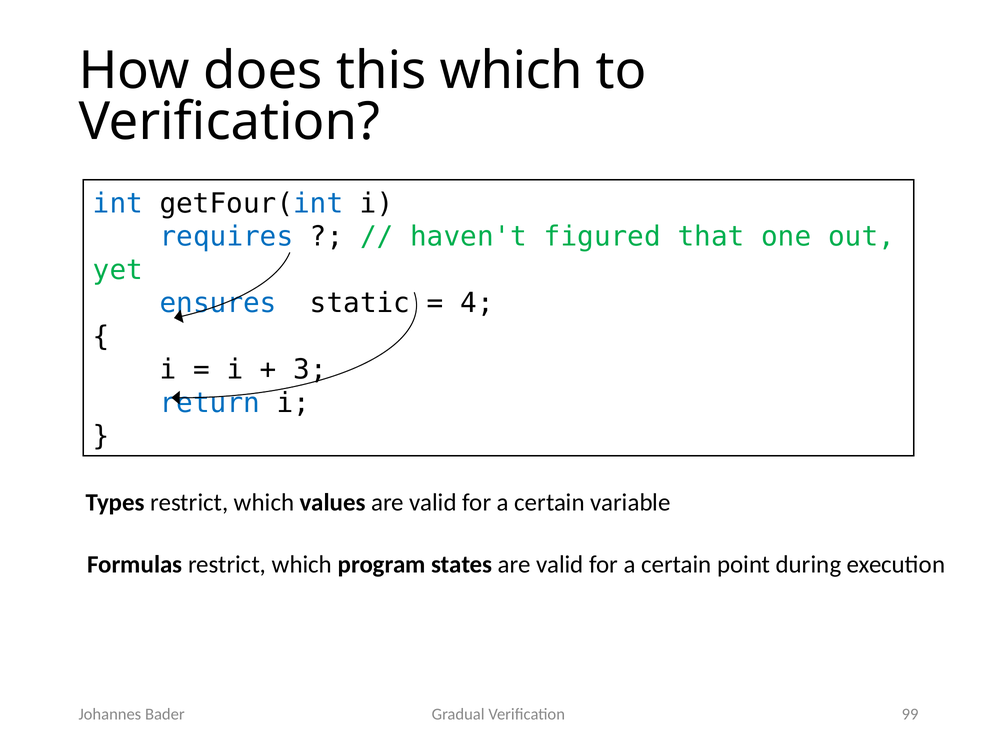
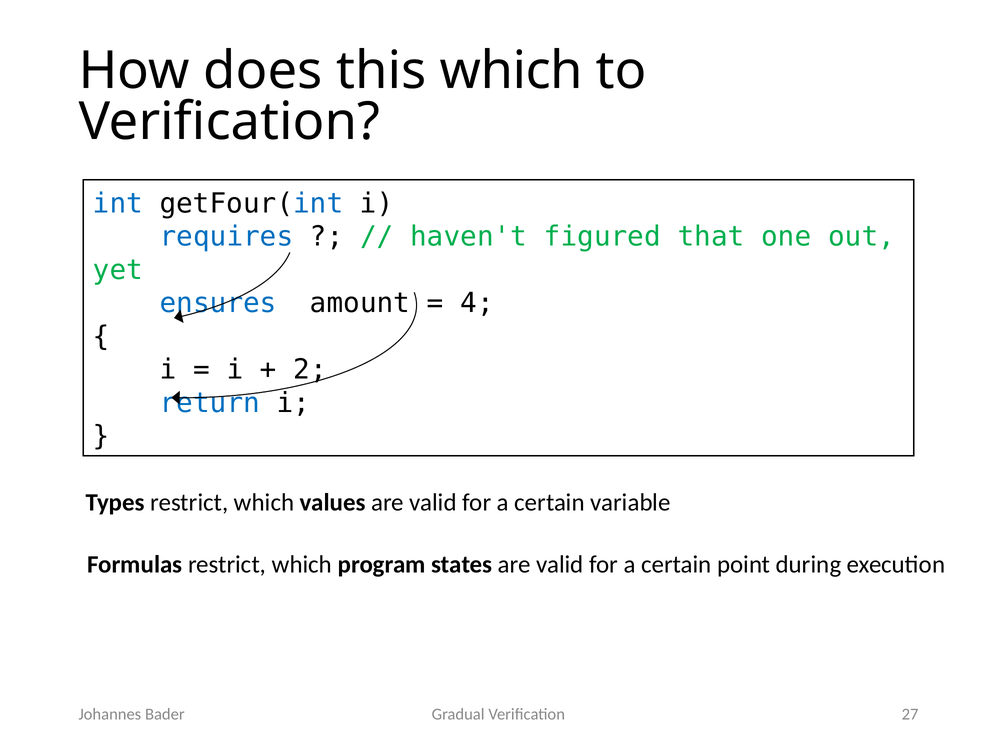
static: static -> amount (360, 303)
3: 3 -> 2 (310, 370)
99: 99 -> 27 (910, 714)
